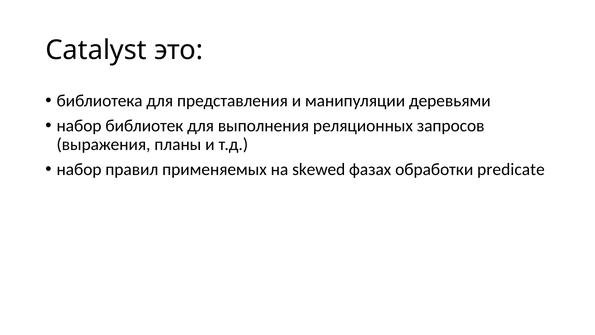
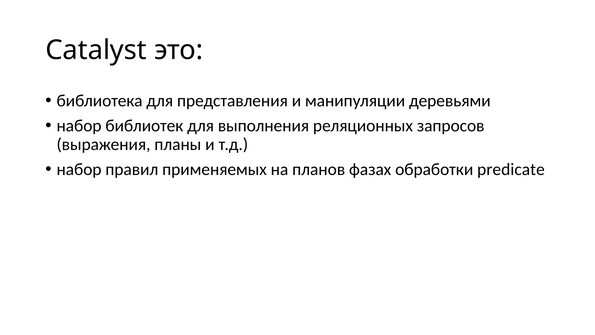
skewed: skewed -> планов (319, 169)
